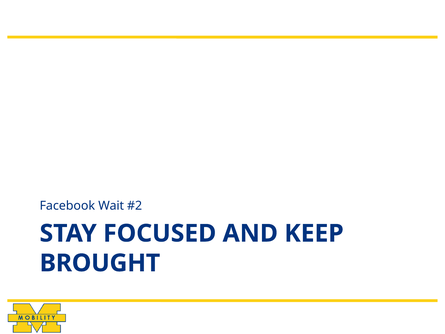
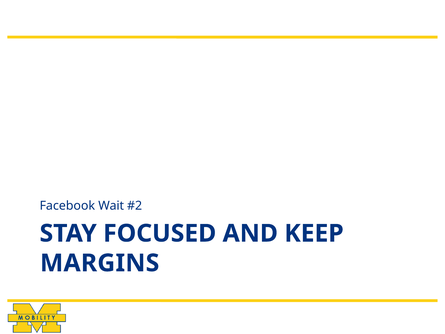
BROUGHT: BROUGHT -> MARGINS (100, 263)
